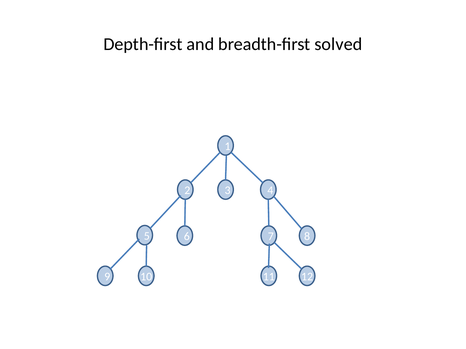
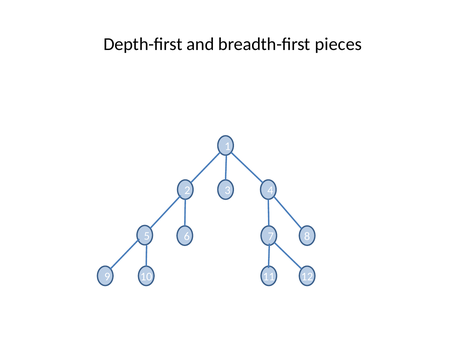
solved: solved -> pieces (338, 44)
